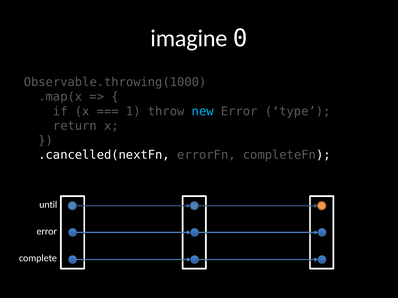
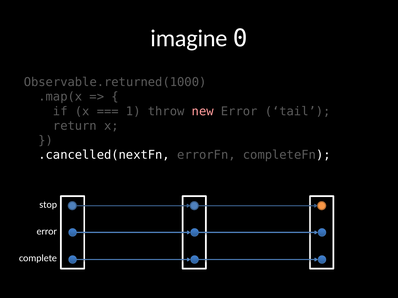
Observable.throwing(1000: Observable.throwing(1000 -> Observable.returned(1000 (115, 82)
new colour: light blue -> pink (203, 111)
type: type -> tail (298, 111)
until: until -> stop (48, 205)
